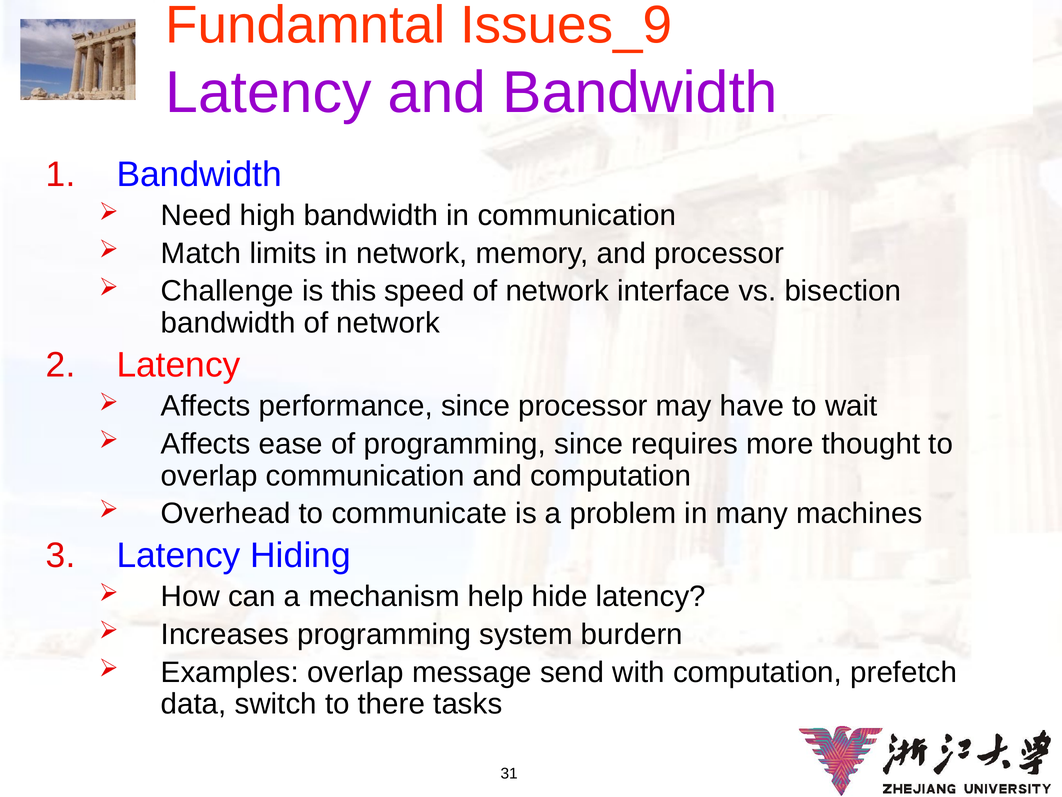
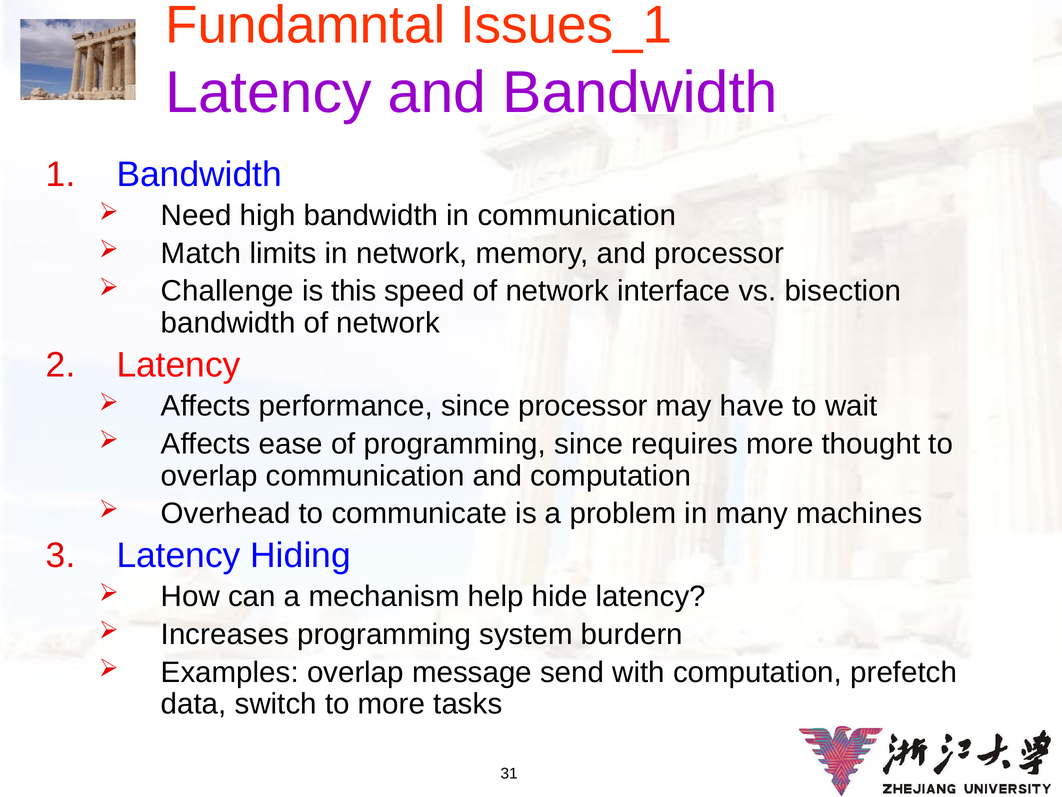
Issues_9: Issues_9 -> Issues_1 (566, 25)
to there: there -> more (391, 704)
